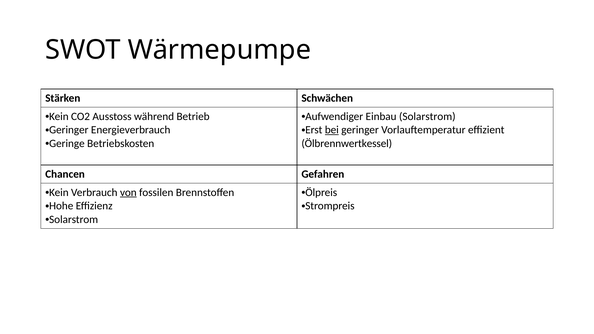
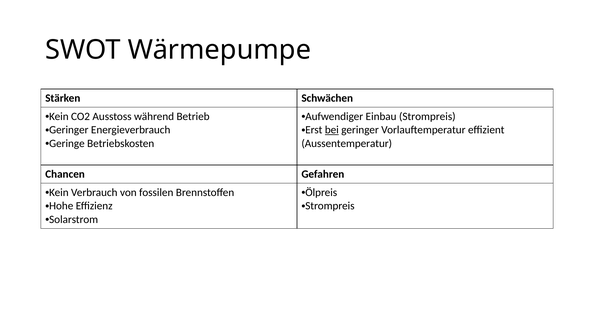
Einbau Solarstrom: Solarstrom -> Strompreis (427, 116)
Ölbrennwertkessel: Ölbrennwertkessel -> Aussentemperatur (347, 144)
von underline: present -> none (128, 192)
